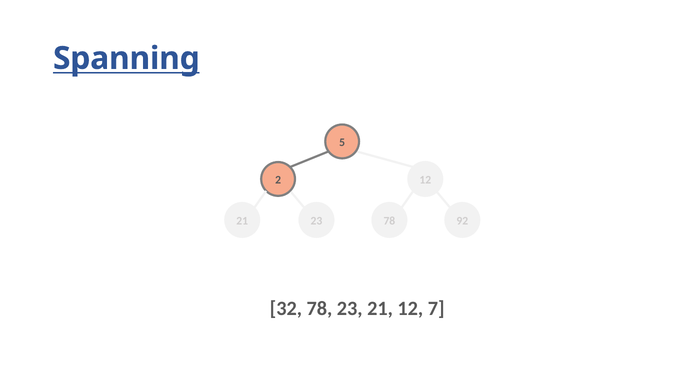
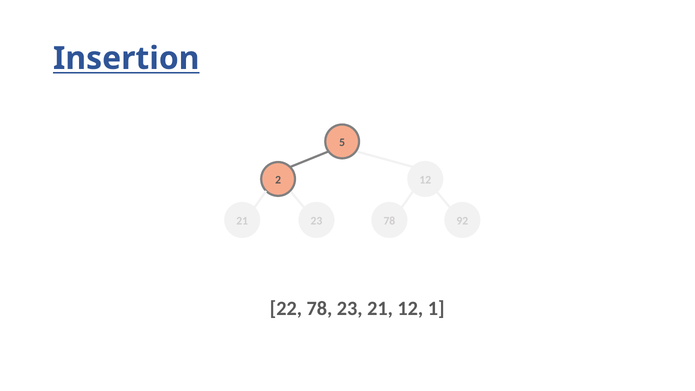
Spanning: Spanning -> Insertion (126, 58)
32: 32 -> 22 (286, 308)
7: 7 -> 1 (436, 308)
